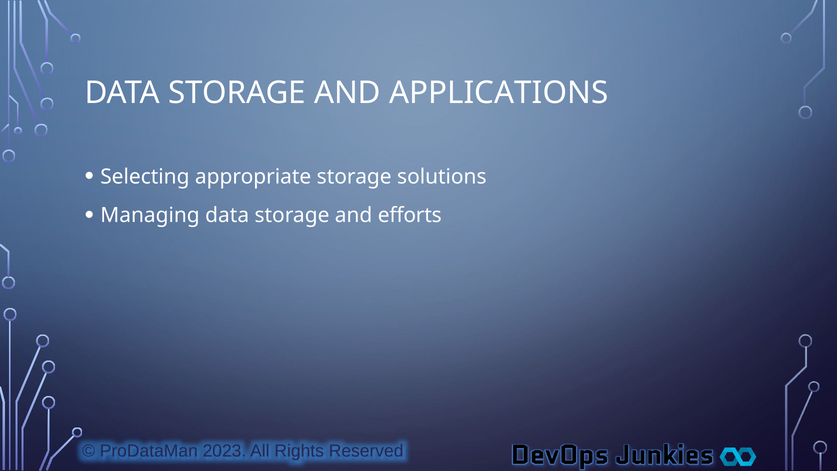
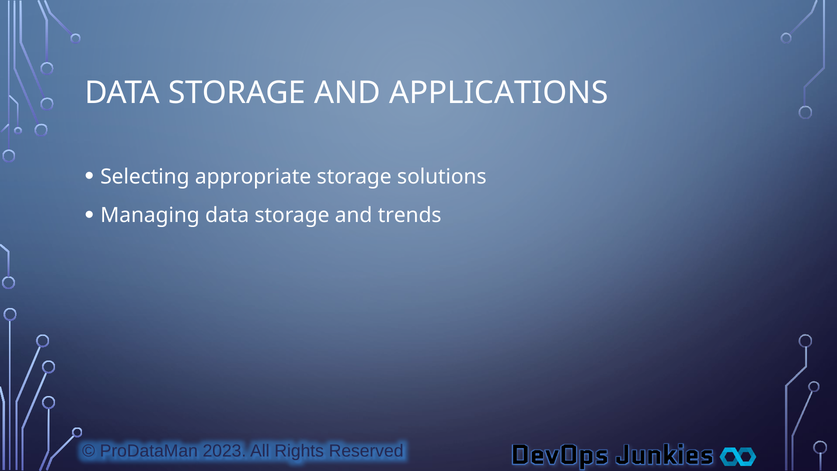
efforts: efforts -> trends (410, 215)
